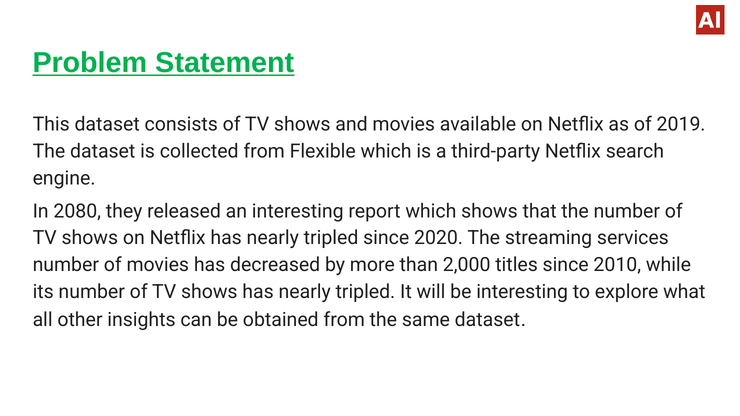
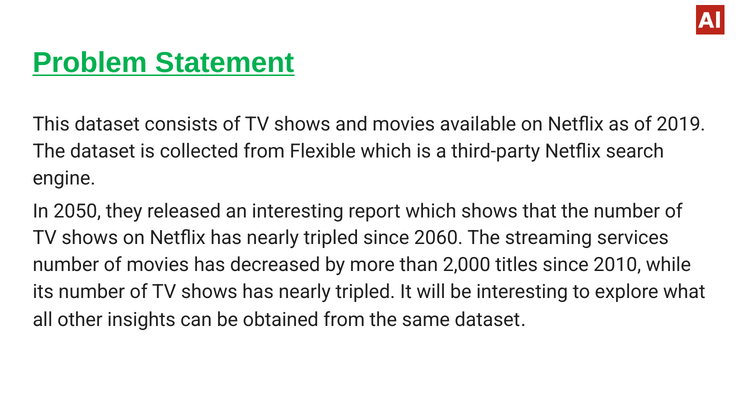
2080: 2080 -> 2050 (77, 211)
2020: 2020 -> 2060 (439, 238)
